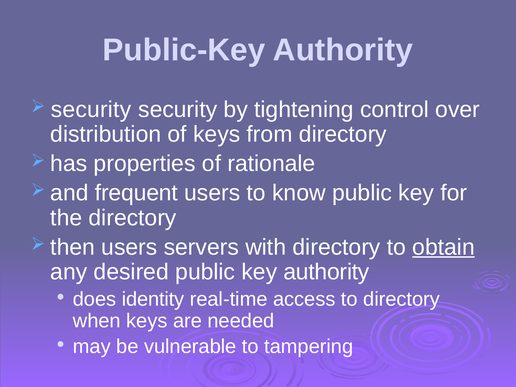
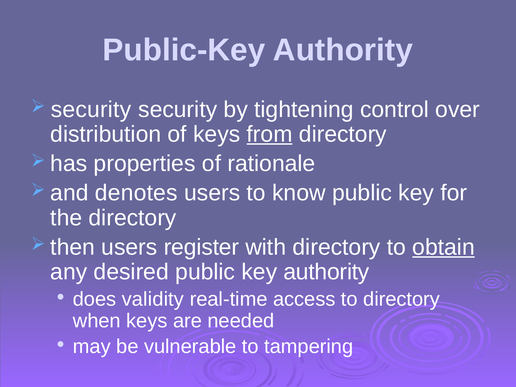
from underline: none -> present (270, 134)
frequent: frequent -> denotes (136, 193)
servers: servers -> register (201, 247)
identity: identity -> validity (153, 299)
